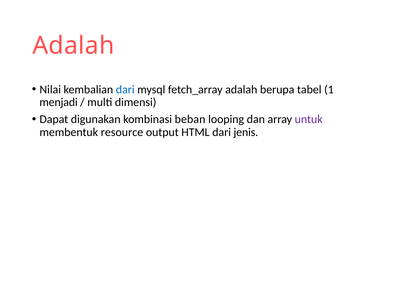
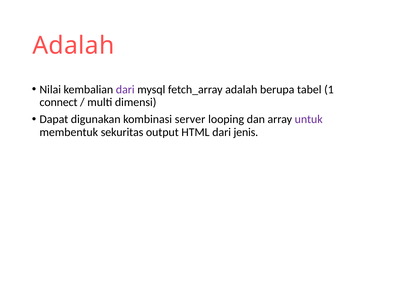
dari colour: blue -> purple (125, 89)
menjadi: menjadi -> connect (59, 102)
beban: beban -> server (190, 119)
resource: resource -> sekuritas (122, 132)
